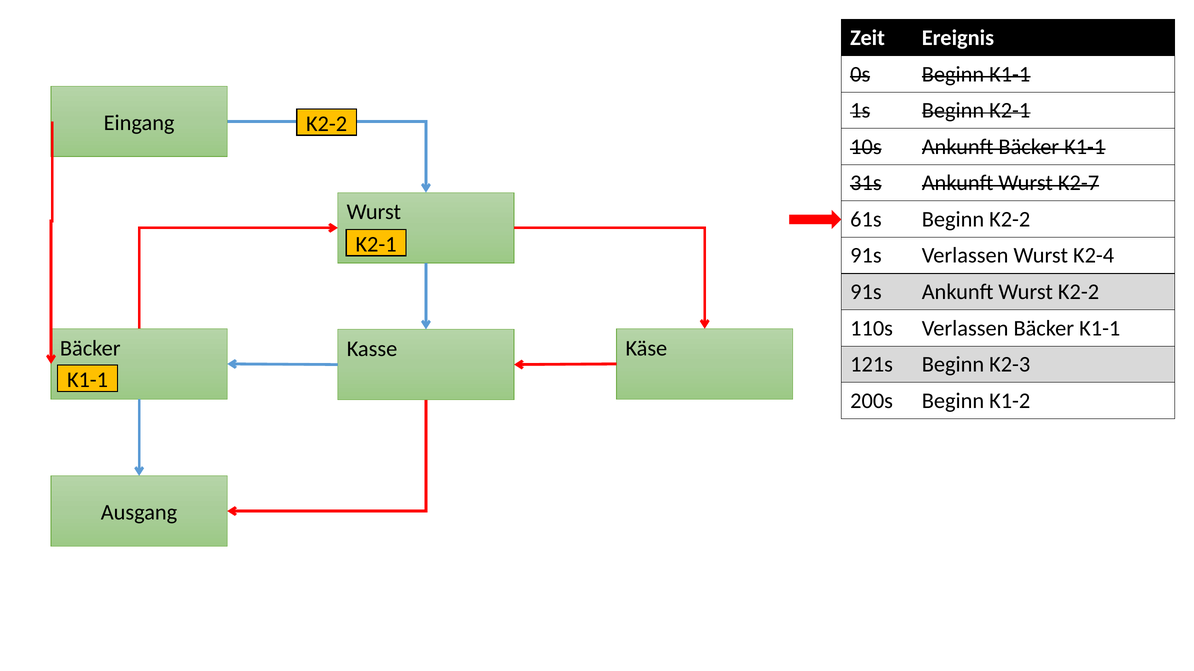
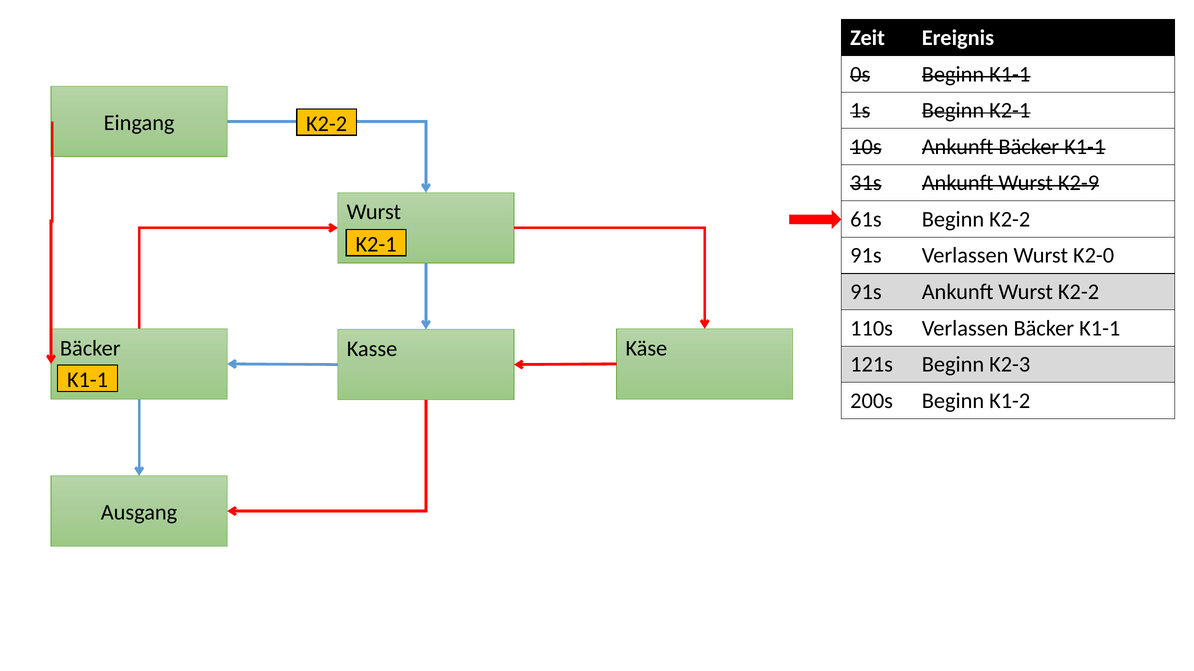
K2-7: K2-7 -> K2-9 (1079, 183)
K2-4: K2-4 -> K2-0 (1094, 256)
